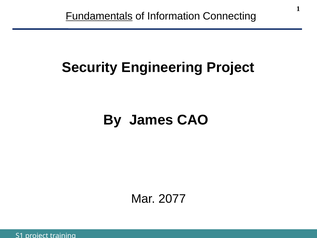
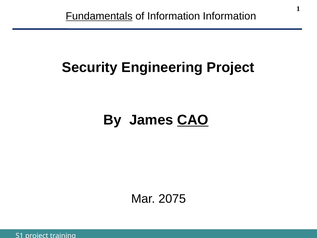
Information Connecting: Connecting -> Information (229, 16)
CAO underline: none -> present (193, 120)
2077: 2077 -> 2075 (172, 199)
